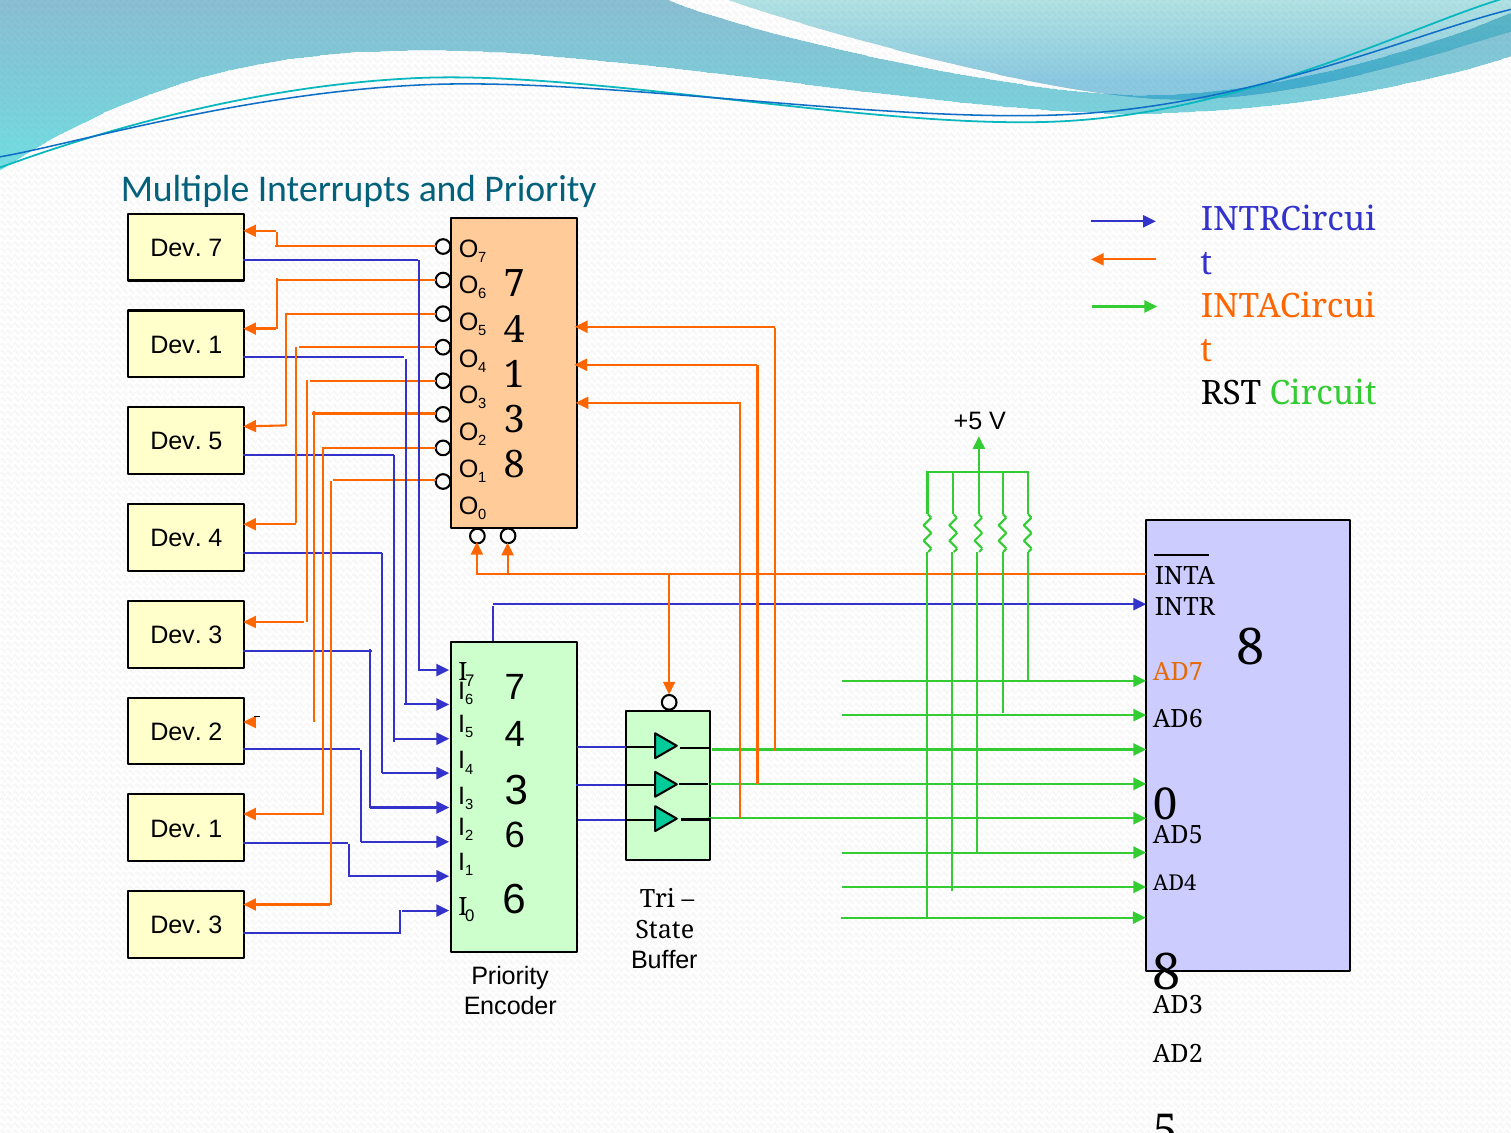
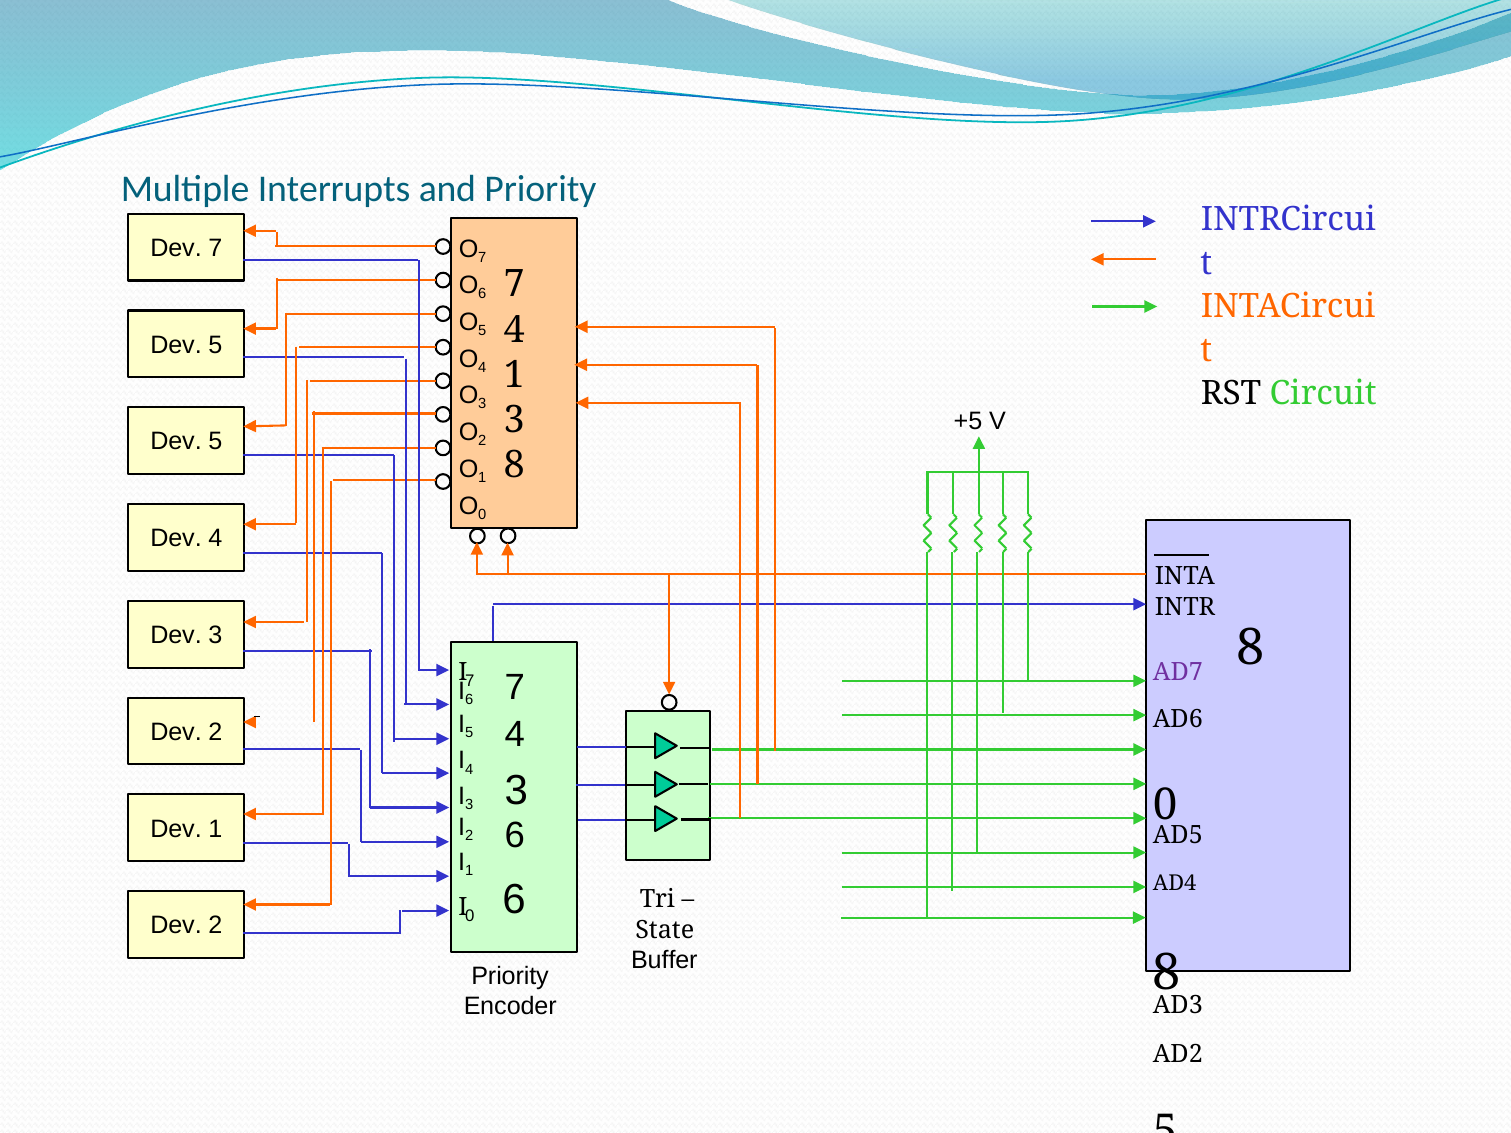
1: 1 -> 5 (215, 345)
AD7 colour: orange -> purple (1178, 672)
3: 3 -> 2 (215, 926)
